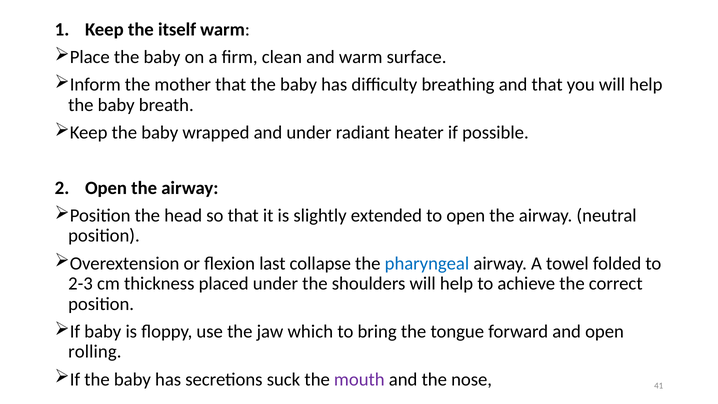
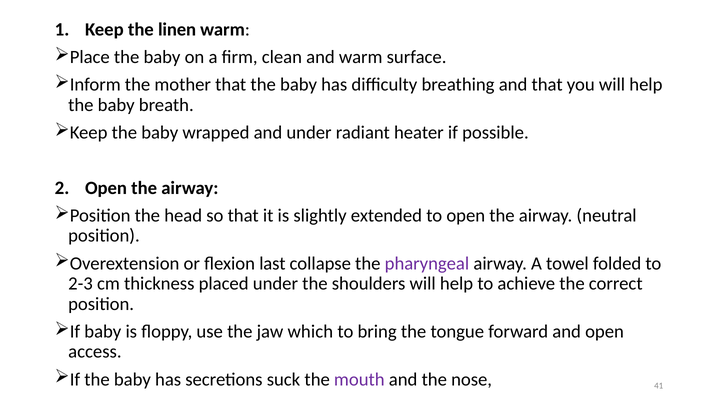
itself: itself -> linen (177, 29)
pharyngeal colour: blue -> purple (427, 263)
rolling: rolling -> access (95, 352)
